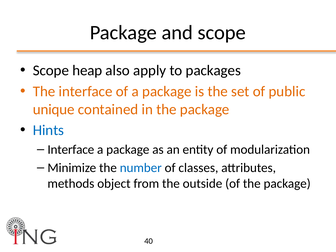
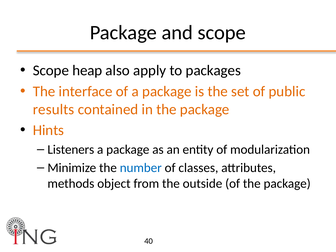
unique: unique -> results (54, 109)
Hints colour: blue -> orange (48, 130)
Interface: Interface -> Listeners (71, 150)
